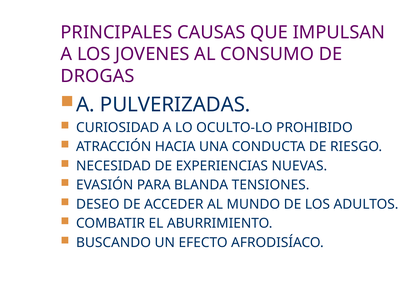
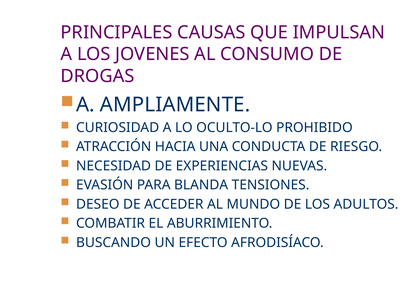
PULVERIZADAS: PULVERIZADAS -> AMPLIAMENTE (175, 105)
